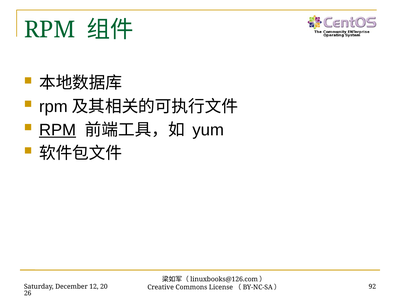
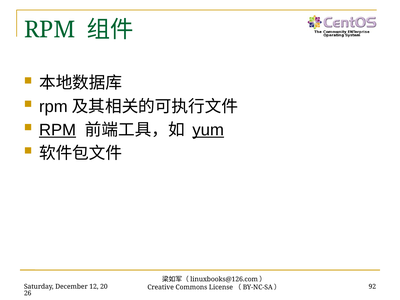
yum underline: none -> present (208, 130)
